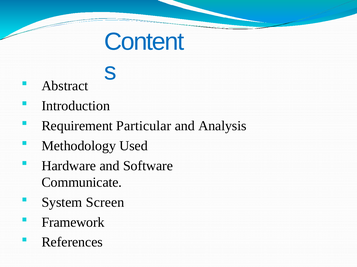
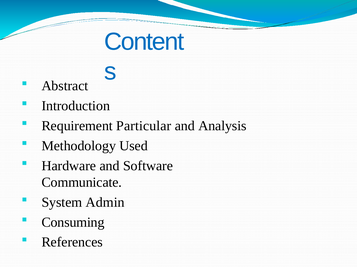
Screen: Screen -> Admin (105, 203)
Framework: Framework -> Consuming (73, 223)
